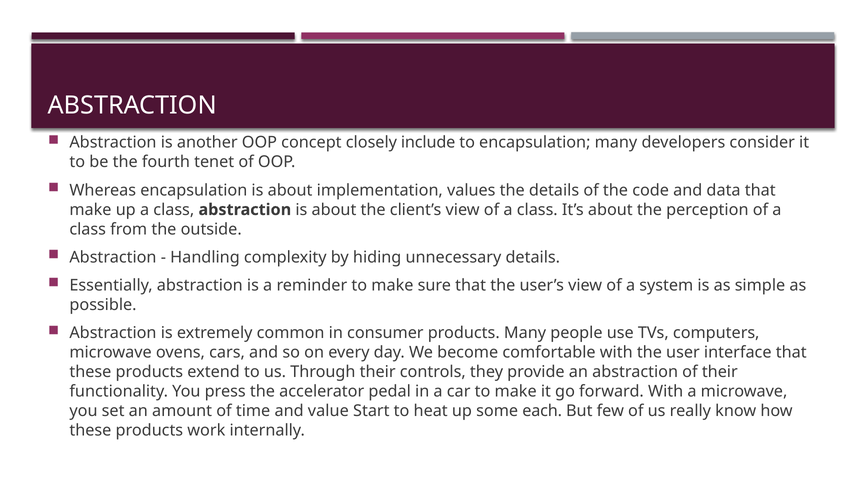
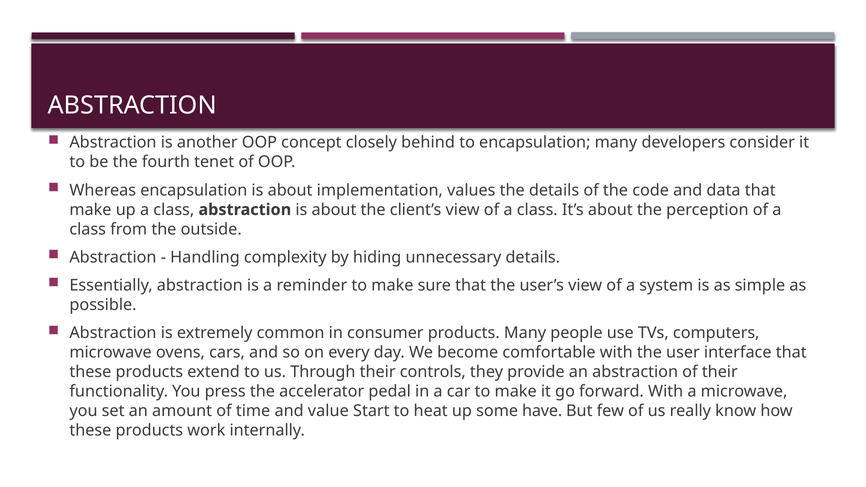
include: include -> behind (428, 143)
each: each -> have (542, 411)
